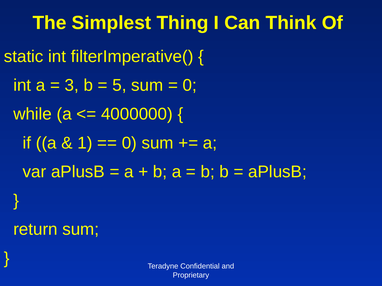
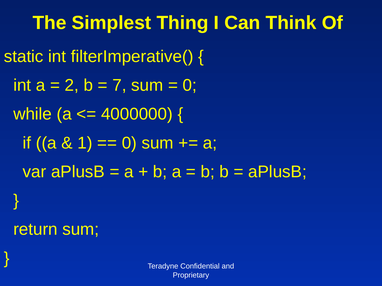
3: 3 -> 2 (72, 85)
5: 5 -> 7 (119, 85)
